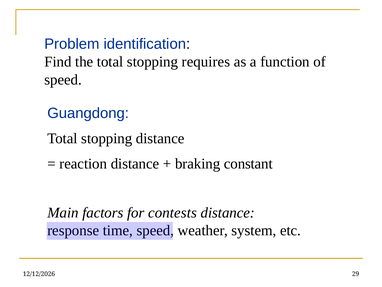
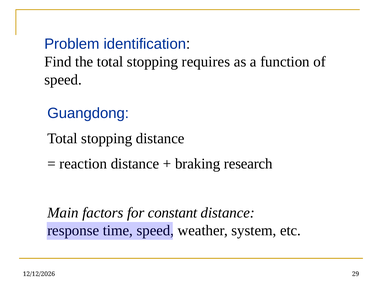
constant: constant -> research (248, 163)
contests: contests -> constant (173, 212)
